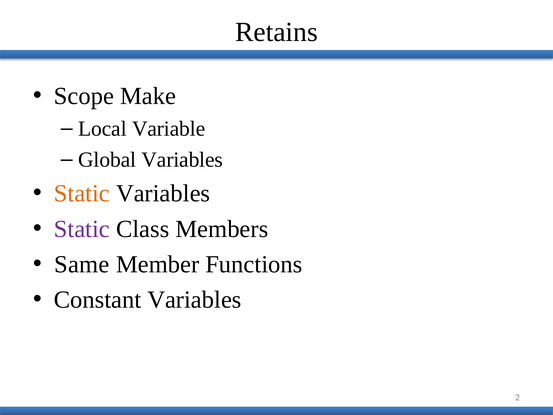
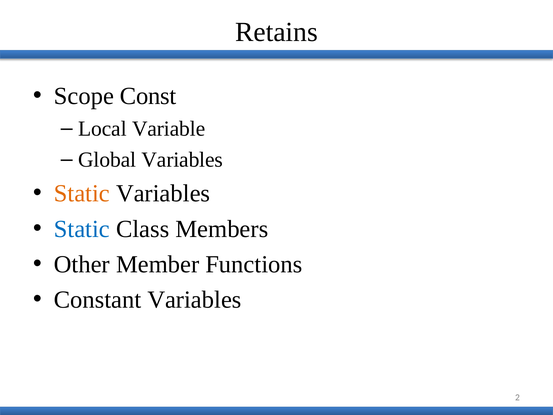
Make: Make -> Const (148, 96)
Static colour: purple -> blue (82, 229)
Same: Same -> Other (82, 264)
